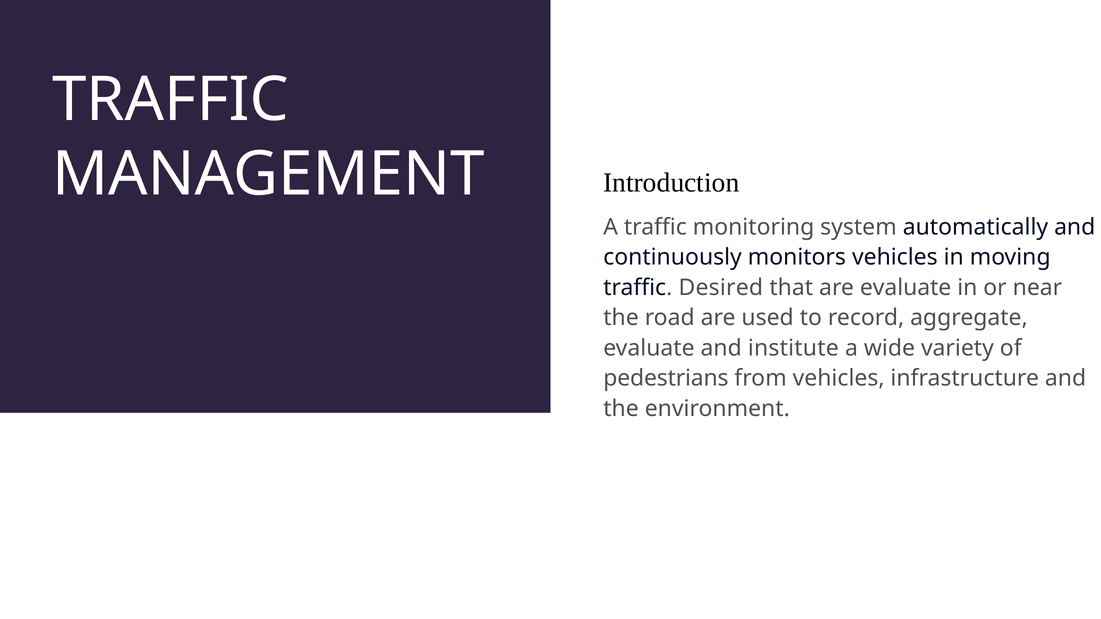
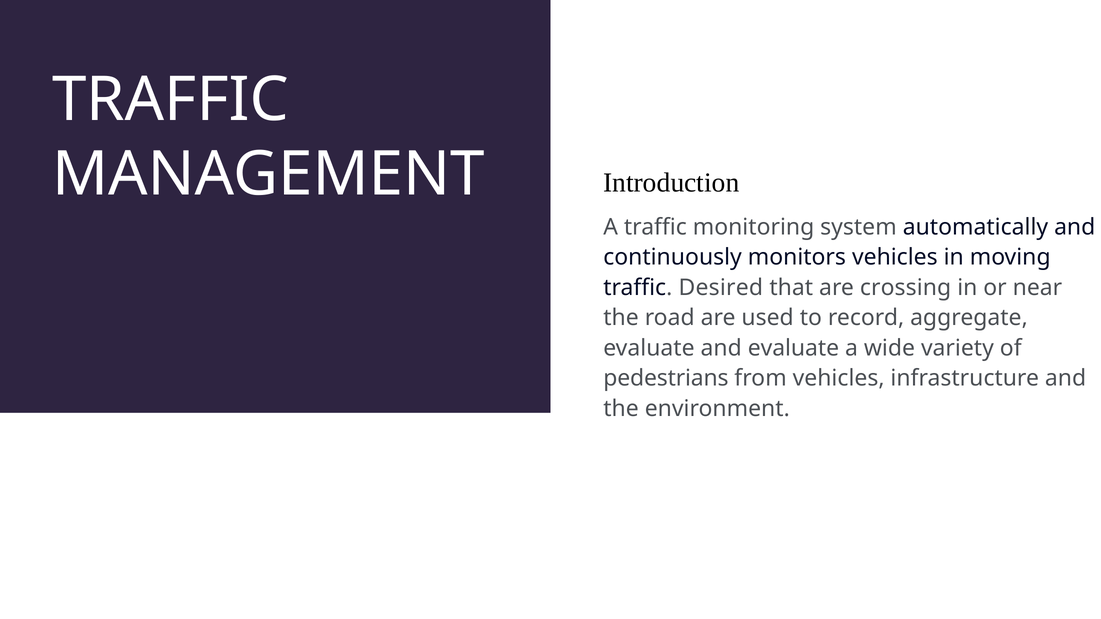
are evaluate: evaluate -> crossing (906, 288)
and institute: institute -> evaluate (793, 348)
